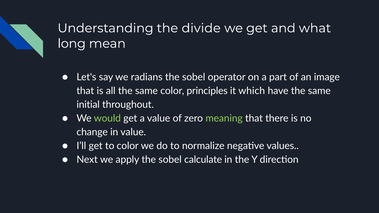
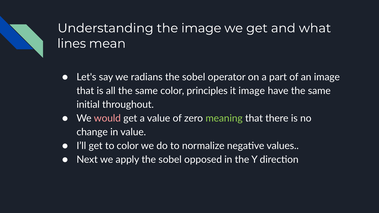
the divide: divide -> image (201, 28)
long: long -> lines (72, 44)
it which: which -> image (252, 91)
would colour: light green -> pink (107, 118)
calculate: calculate -> opposed (203, 160)
